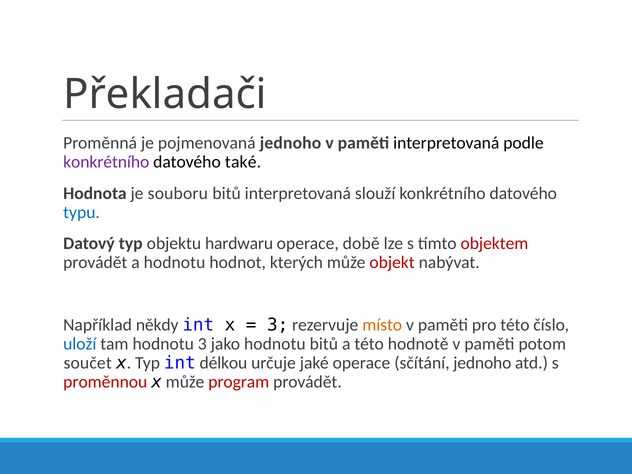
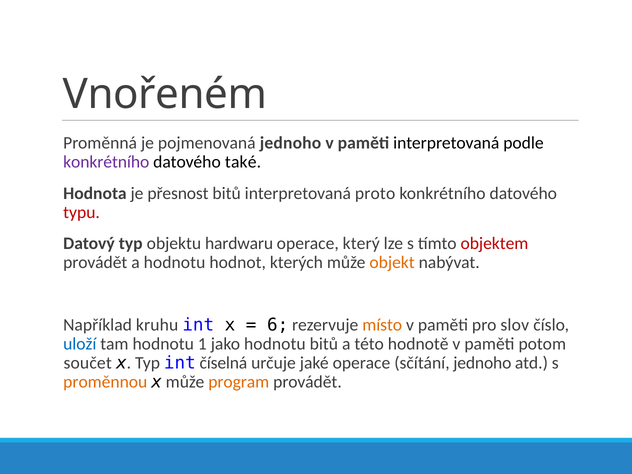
Překladači: Překladači -> Vnořeném (165, 94)
souboru: souboru -> přesnost (178, 193)
slouží: slouží -> proto (375, 193)
typu colour: blue -> red (82, 212)
době: době -> který (361, 244)
objekt colour: red -> orange (392, 263)
někdy: někdy -> kruhu (157, 325)
3: 3 -> 6 (278, 325)
pro této: této -> slov (515, 325)
hodnotu 3: 3 -> 1 (202, 344)
délkou: délkou -> číselná (223, 363)
proměnnou colour: red -> orange (105, 382)
program colour: red -> orange (239, 382)
